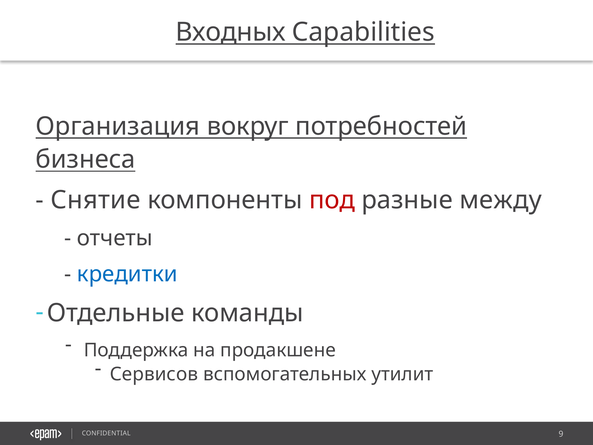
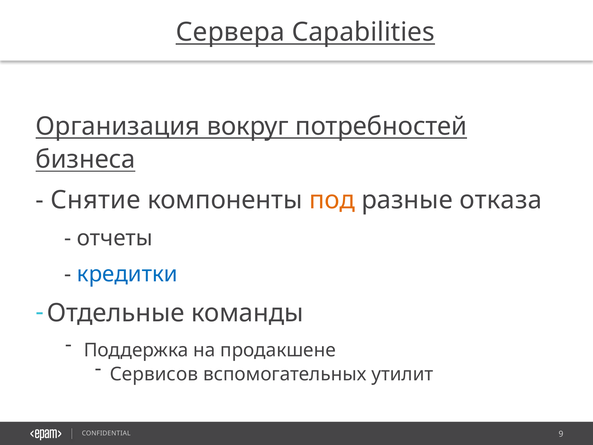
Входных: Входных -> Сервера (230, 32)
под colour: red -> orange (332, 200)
между: между -> отказа (501, 200)
